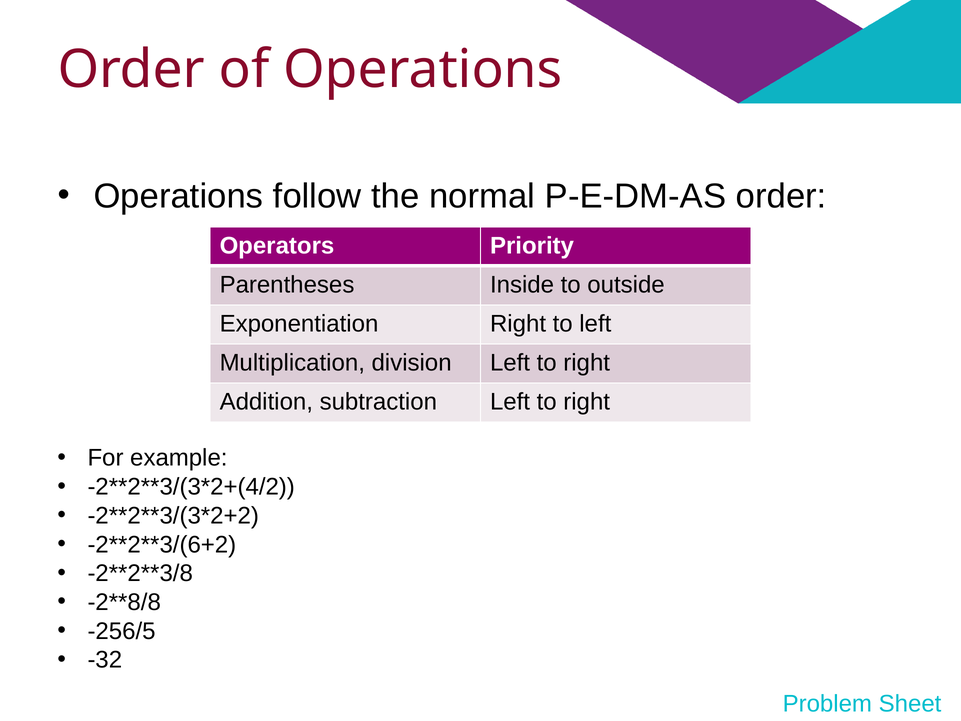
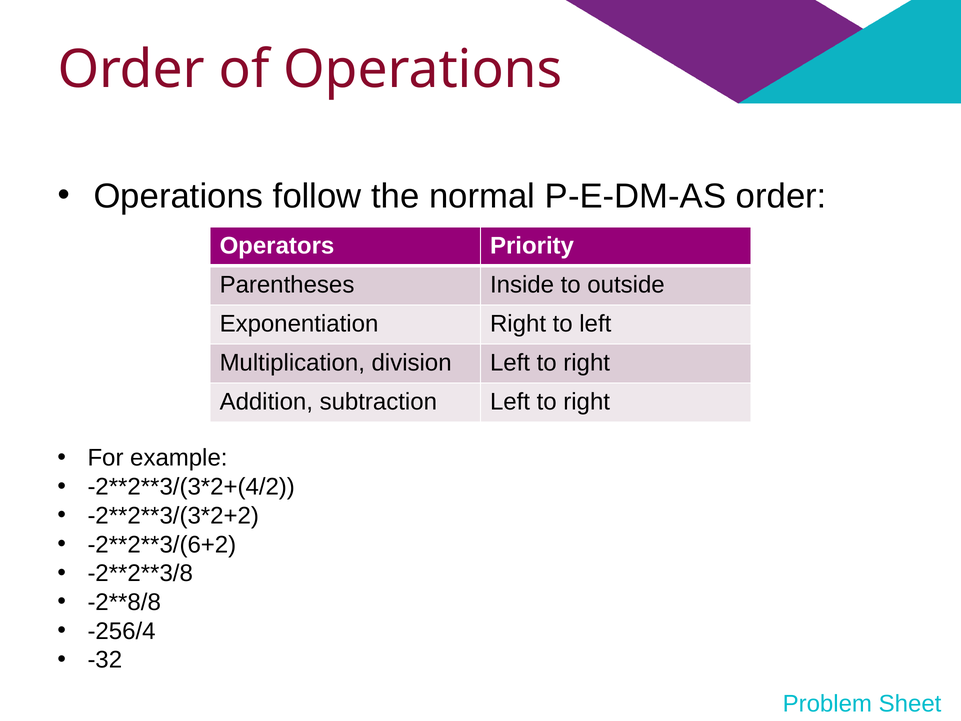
-256/5: -256/5 -> -256/4 (122, 631)
